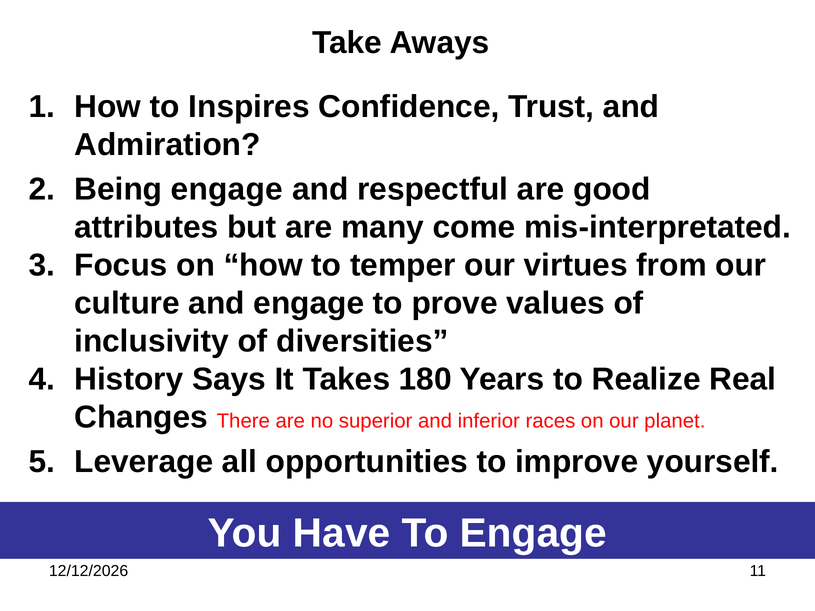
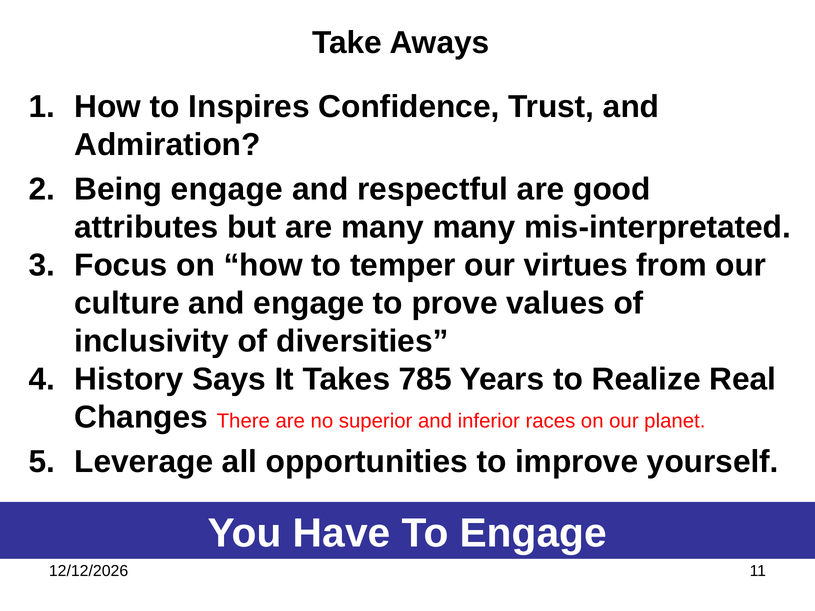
many come: come -> many (474, 227)
180: 180 -> 785 (425, 380)
